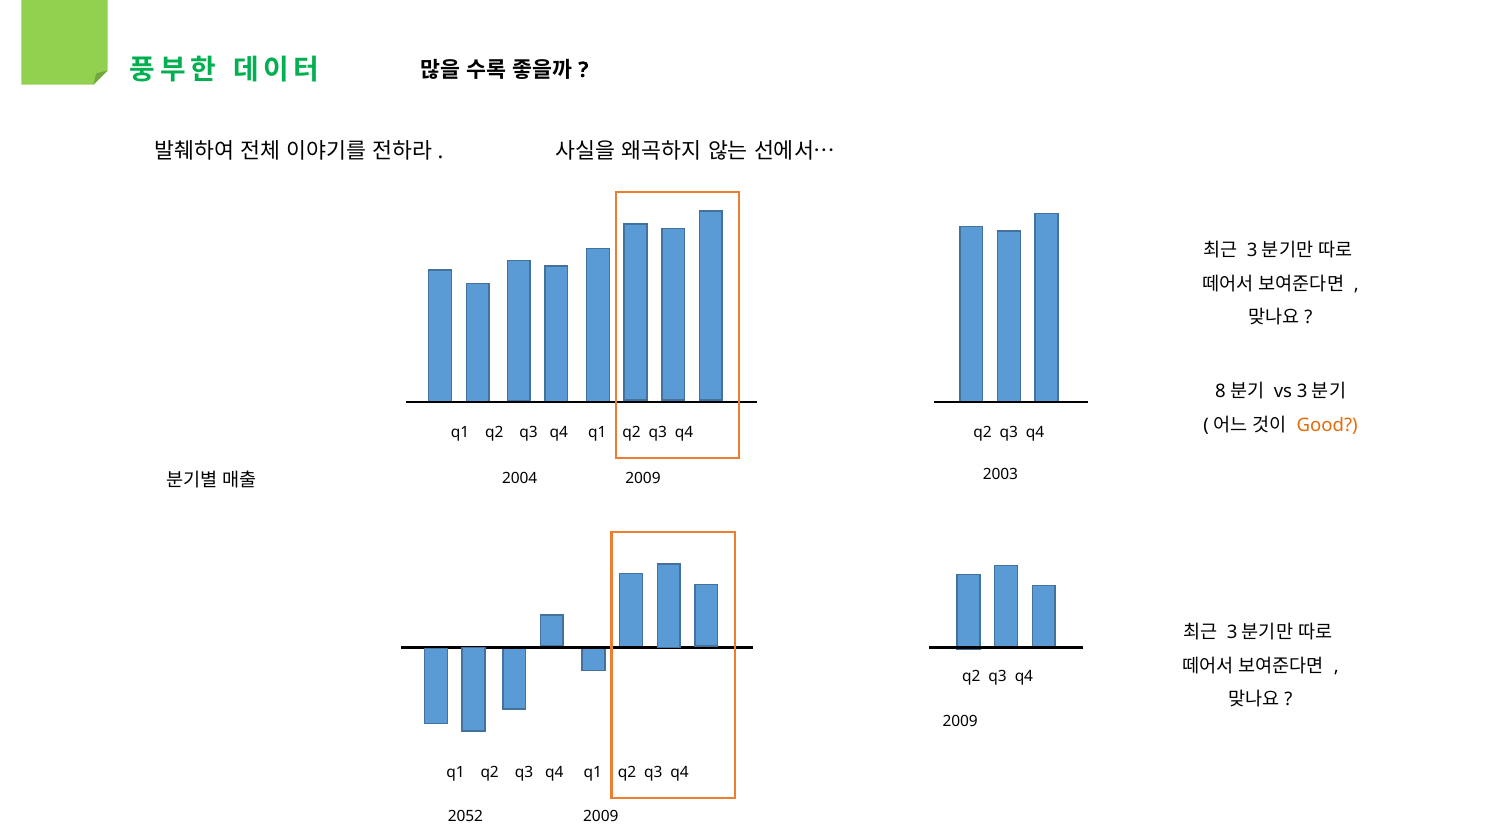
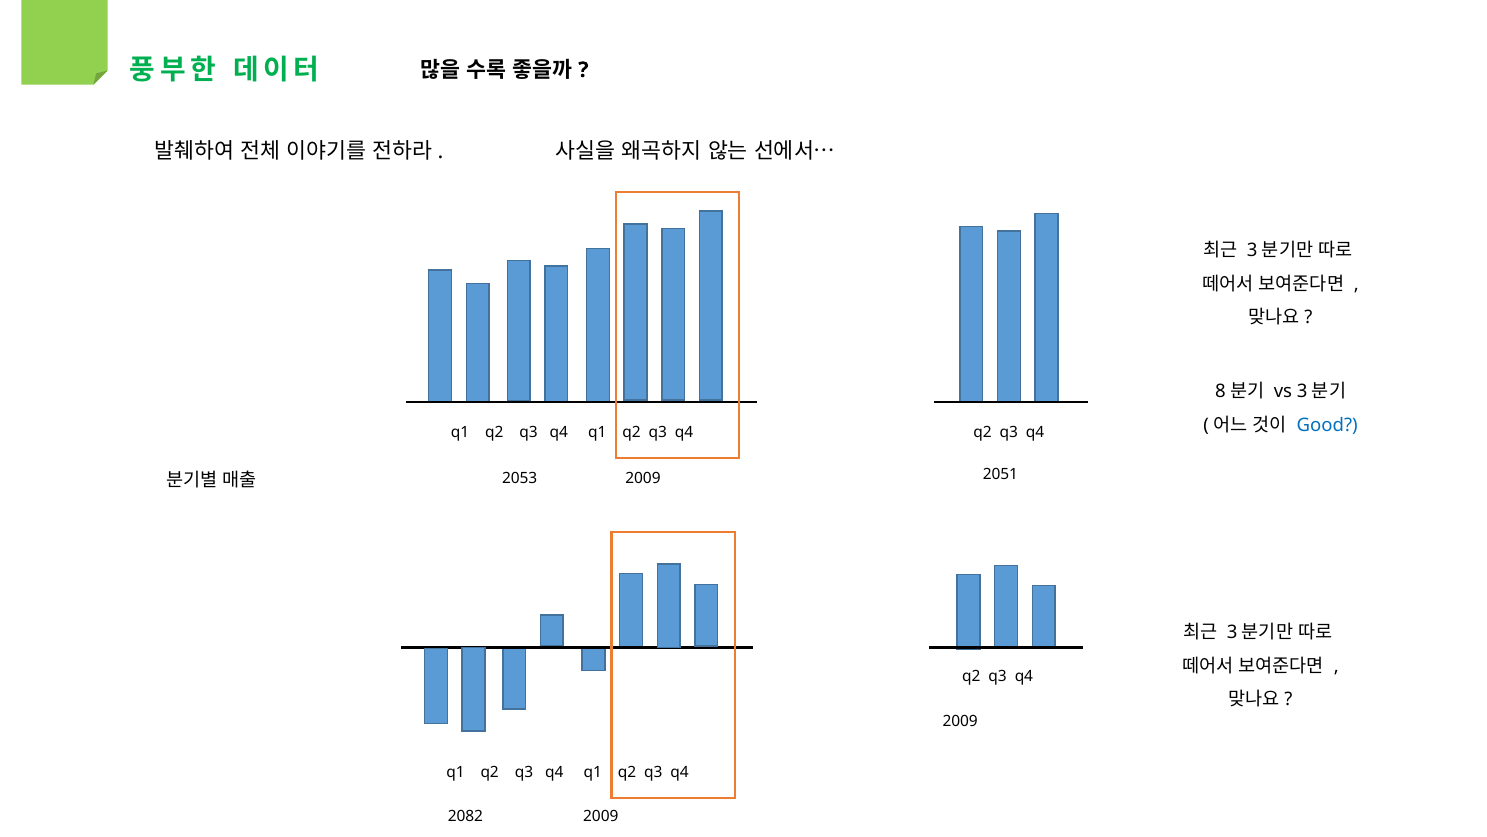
Good colour: orange -> blue (1327, 425)
2004: 2004 -> 2053 (520, 478)
2003: 2003 -> 2051 (1000, 474)
2052: 2052 -> 2082 (465, 816)
